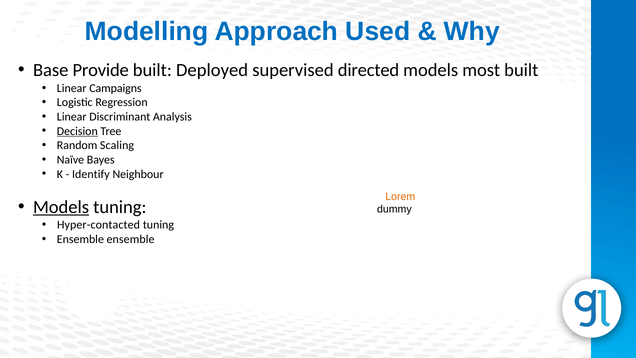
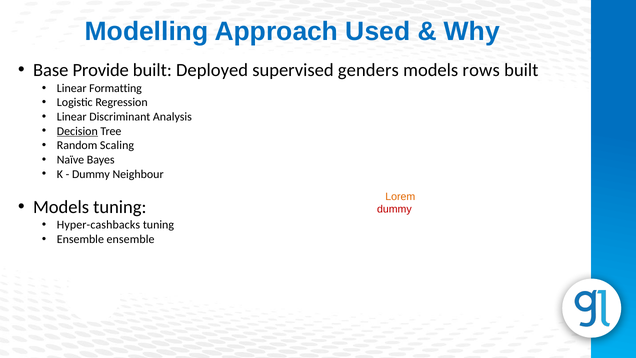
directed: directed -> genders (368, 70)
most: most -> rows (481, 70)
Campaigns: Campaigns -> Formatting (115, 88)
Identify: Identify -> Dummy (91, 174)
Models underline: present -> none (61, 207)
dummy colour: black -> red (394, 209)
Hyper-contacted: Hyper-contacted -> Hyper-cashbacks (98, 225)
